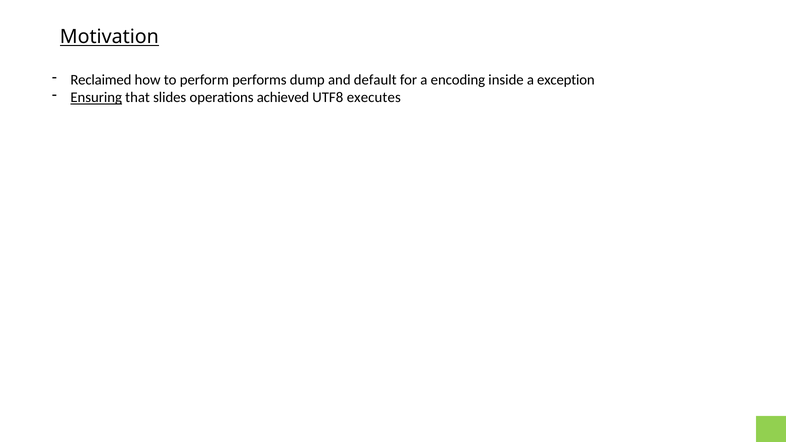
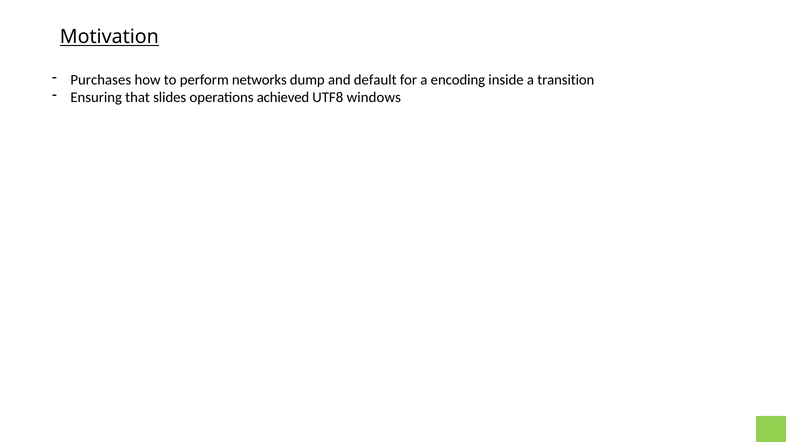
Reclaimed: Reclaimed -> Purchases (101, 80)
performs: performs -> networks (259, 80)
exception: exception -> transition (566, 80)
Ensuring underline: present -> none (96, 98)
executes: executes -> windows (374, 98)
